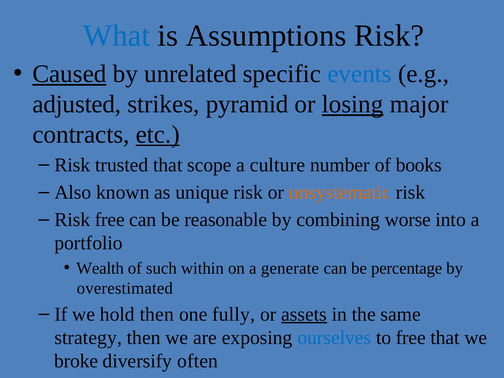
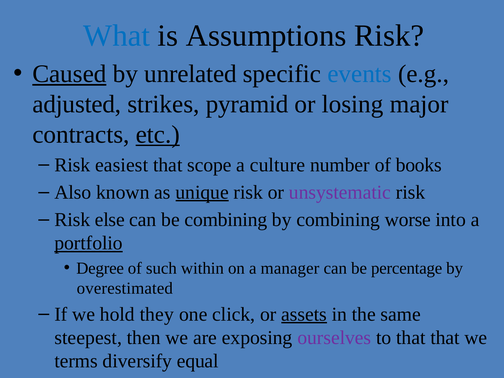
losing underline: present -> none (353, 104)
trusted: trusted -> easiest (122, 165)
unique underline: none -> present (202, 192)
unsystematic colour: orange -> purple (340, 192)
Risk free: free -> else (110, 220)
be reasonable: reasonable -> combining (226, 220)
portfolio underline: none -> present (89, 243)
Wealth: Wealth -> Degree (100, 268)
generate: generate -> manager (290, 268)
hold then: then -> they (157, 314)
fully: fully -> click (234, 314)
strategy: strategy -> steepest (88, 338)
ourselves colour: blue -> purple (334, 338)
to free: free -> that (411, 338)
broke: broke -> terms (76, 361)
often: often -> equal (198, 361)
